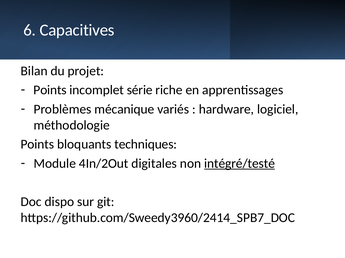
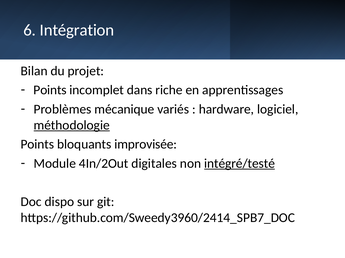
Capacitives: Capacitives -> Intégration (77, 30)
série: série -> dans (140, 90)
méthodologie underline: none -> present (72, 126)
techniques: techniques -> improvisée (146, 145)
